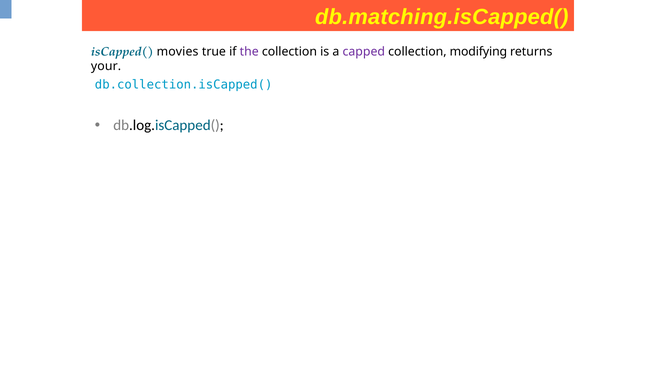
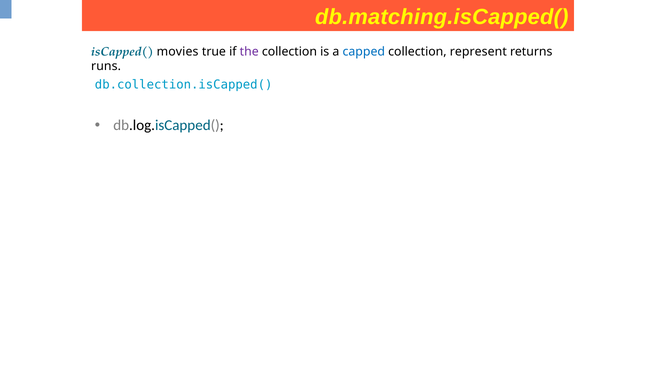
capped colour: purple -> blue (364, 52)
modifying: modifying -> represent (478, 52)
your: your -> runs (106, 66)
